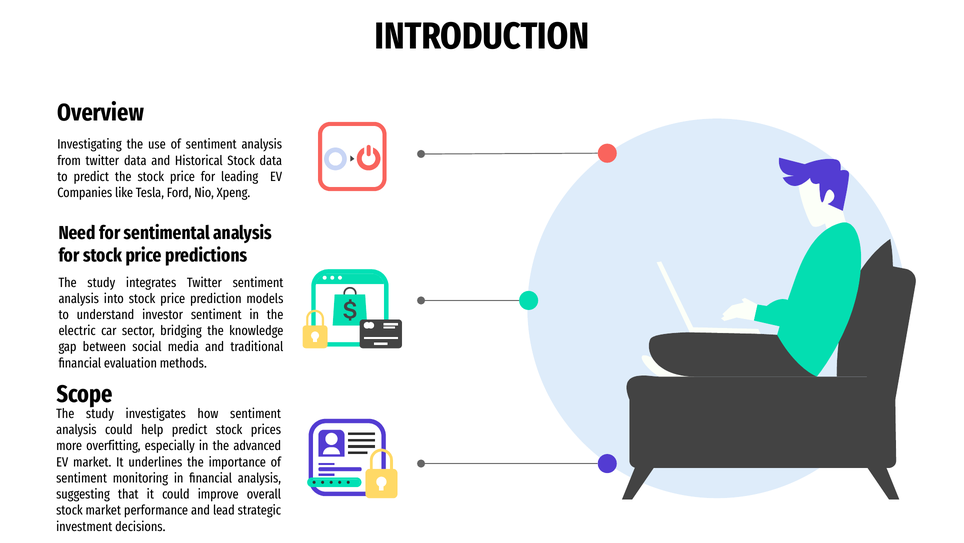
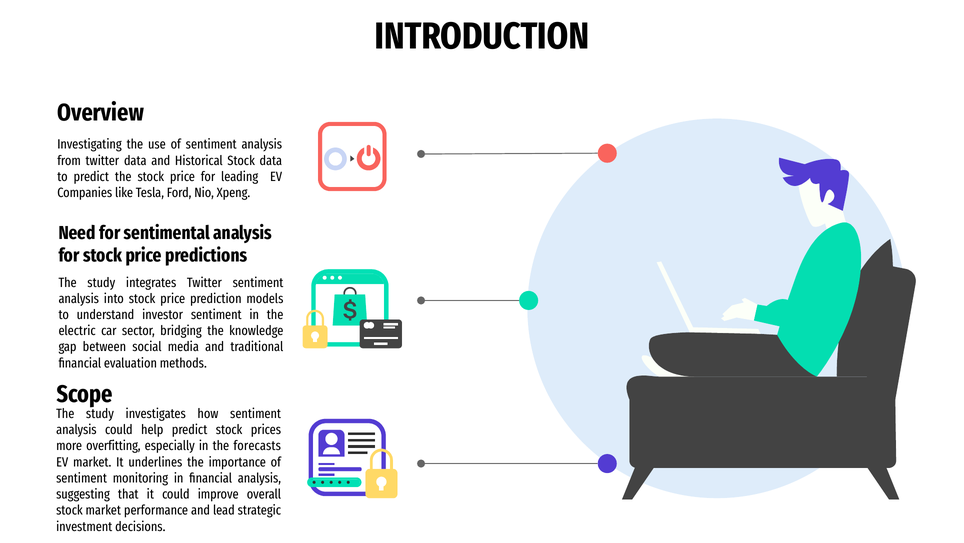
advanced: advanced -> forecasts (257, 445)
